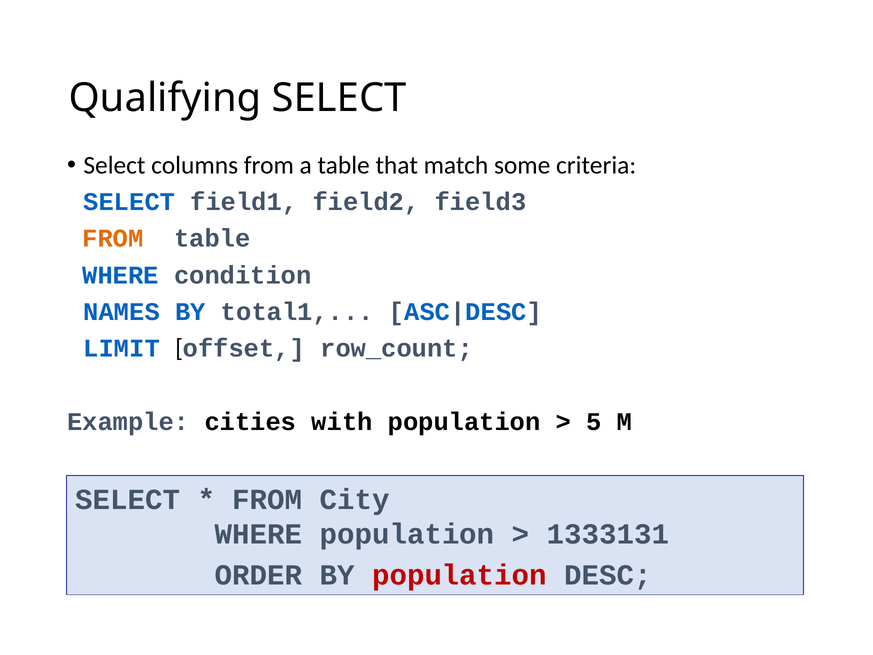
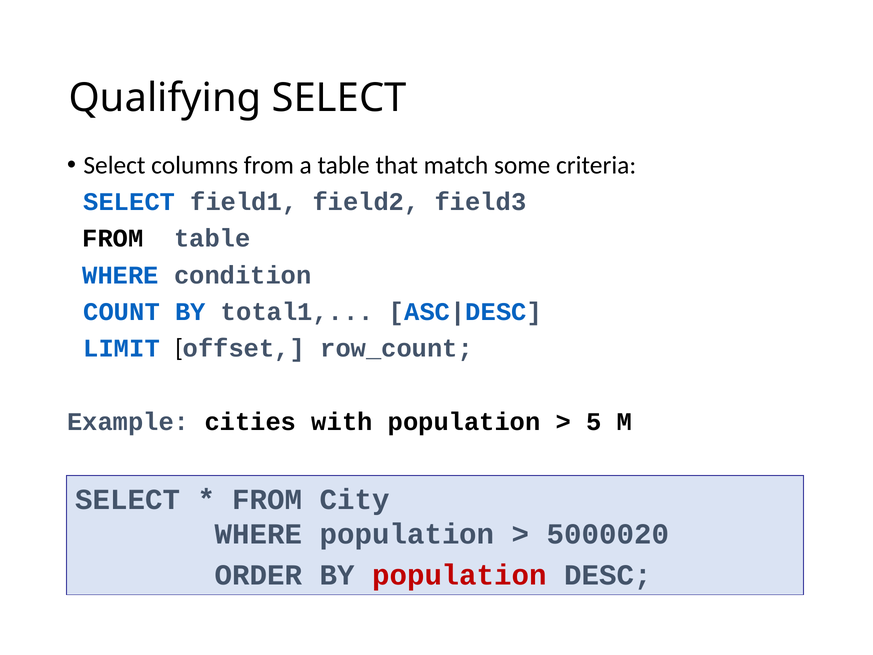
FROM colour: orange -> black (113, 238)
NAMES: NAMES -> COUNT (122, 312)
1333131: 1333131 -> 5000020 (608, 534)
